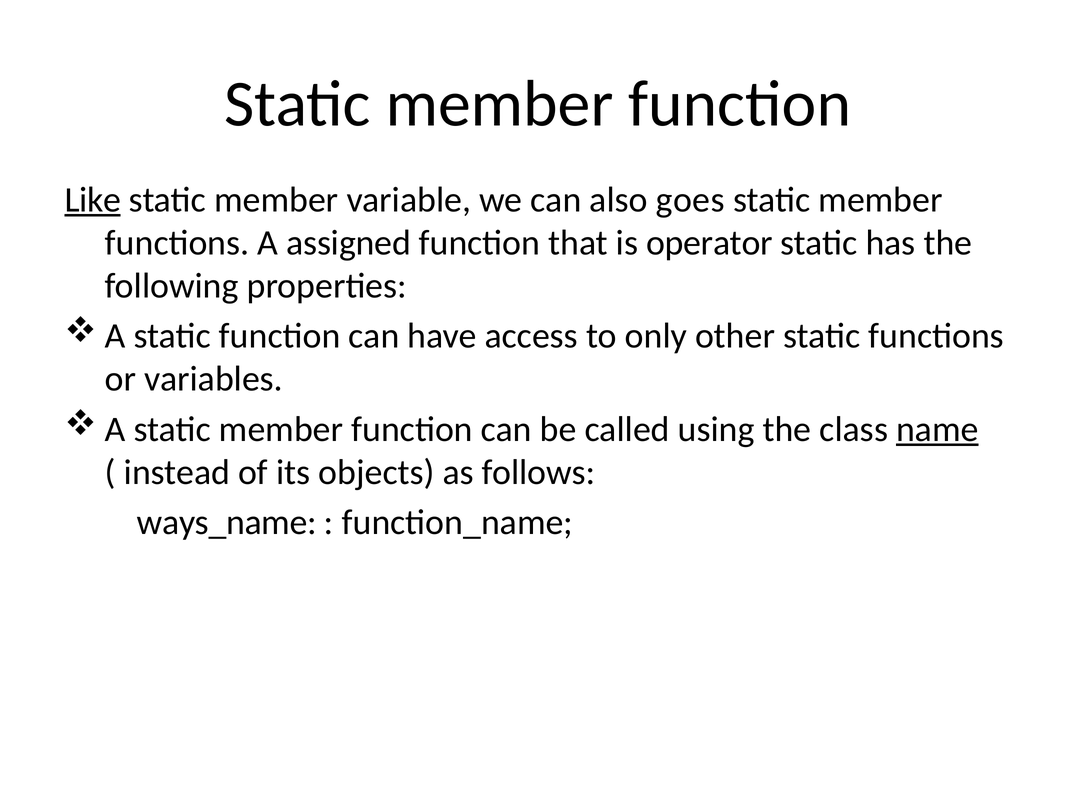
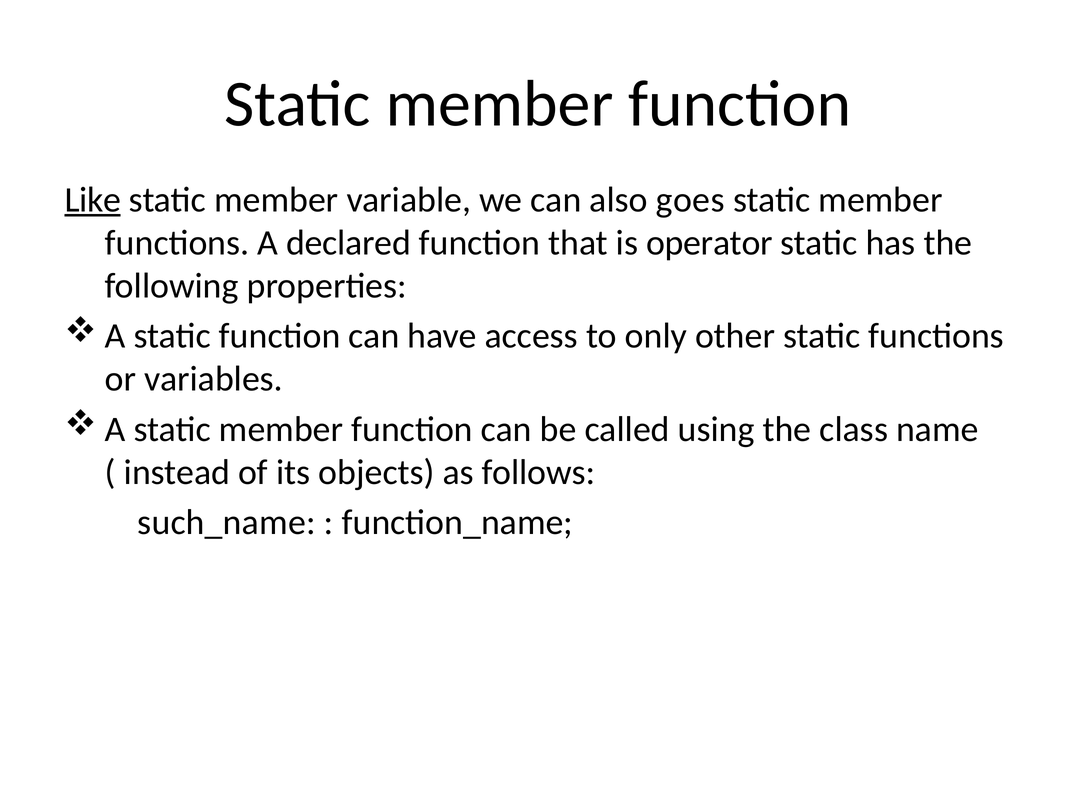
assigned: assigned -> declared (349, 243)
name underline: present -> none (937, 429)
ways_name: ways_name -> such_name (227, 523)
